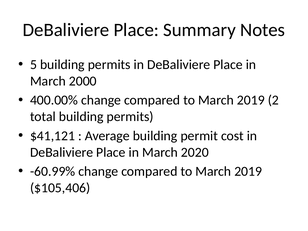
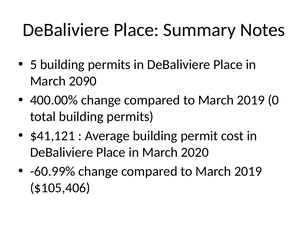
2000: 2000 -> 2090 (83, 81)
2: 2 -> 0 (273, 100)
